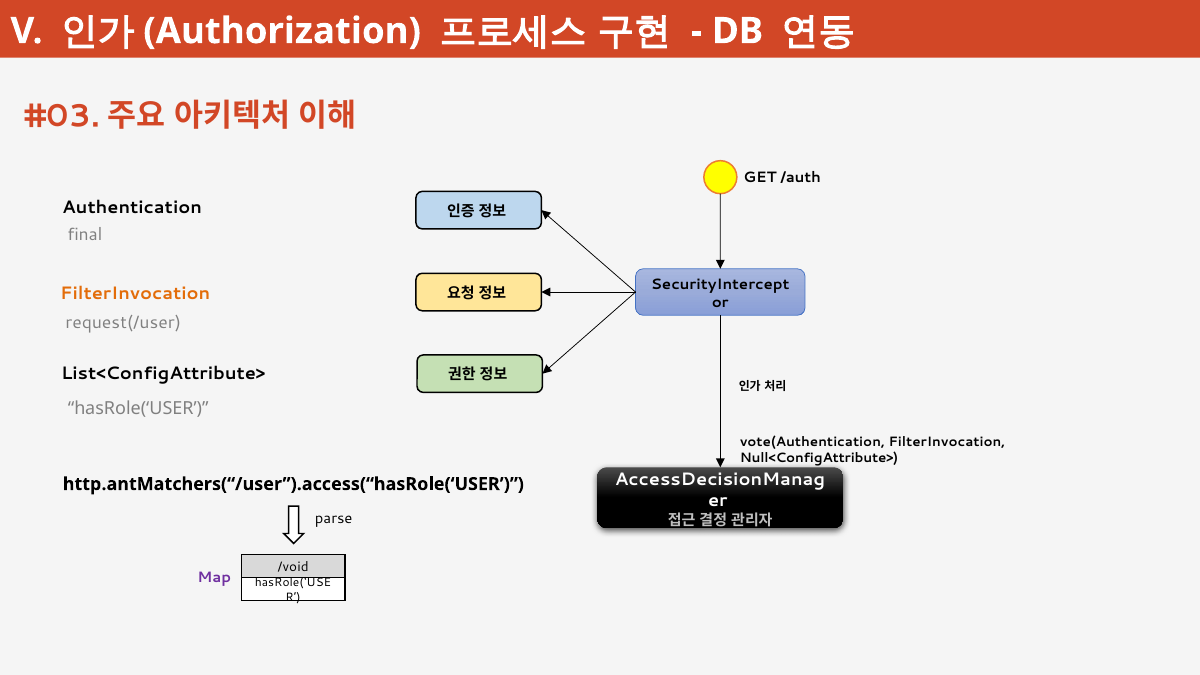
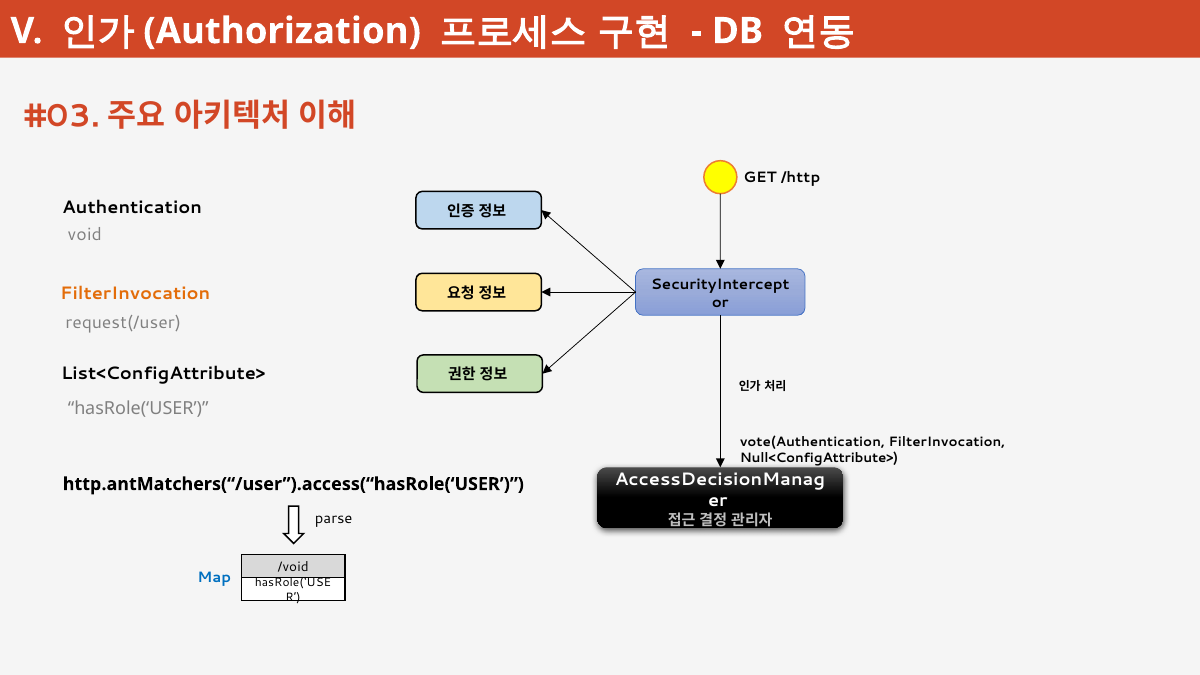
/auth: /auth -> /http (801, 177)
final: final -> void (85, 235)
Map colour: purple -> blue (214, 578)
